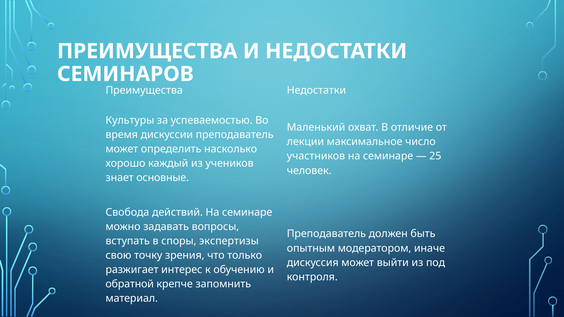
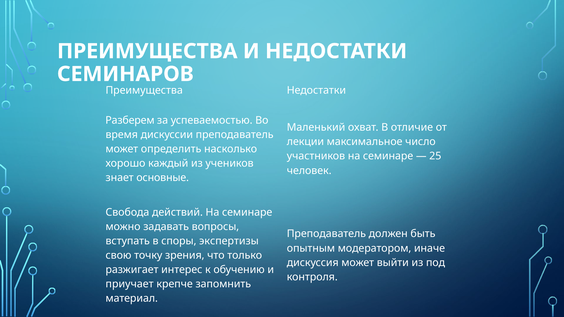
Культуры: Культуры -> Разберем (130, 120)
обратной: обратной -> приучает (130, 284)
